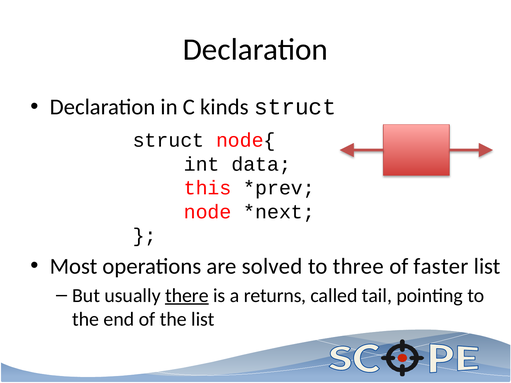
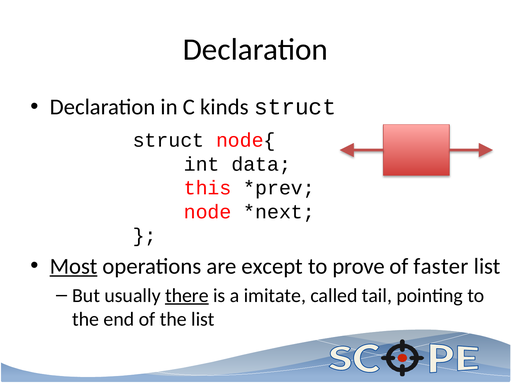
Most underline: none -> present (74, 266)
solved: solved -> except (272, 266)
three: three -> prove (359, 266)
returns: returns -> imitate (275, 296)
